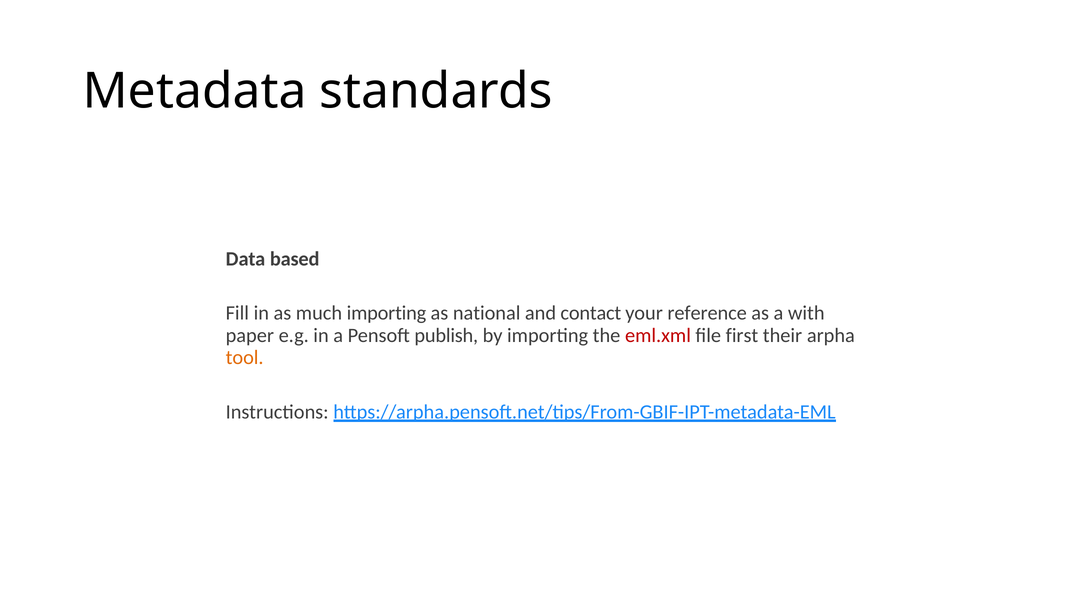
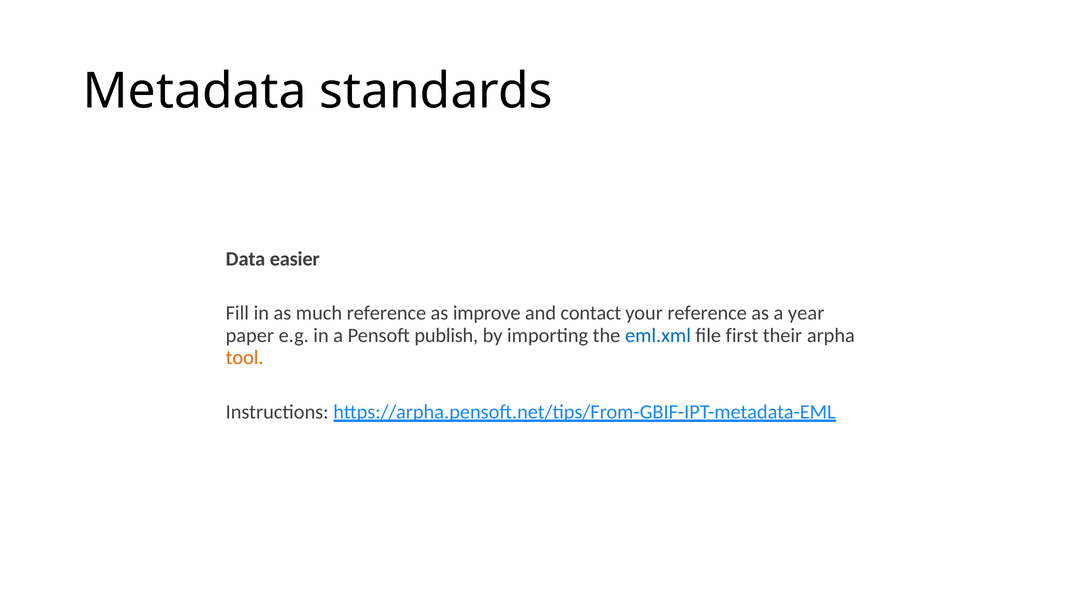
based: based -> easier (295, 259)
much importing: importing -> reference (386, 313)
national: national -> improve (487, 313)
with: with -> year (806, 313)
eml.xml colour: red -> blue (658, 335)
